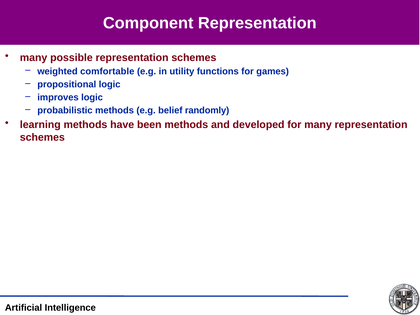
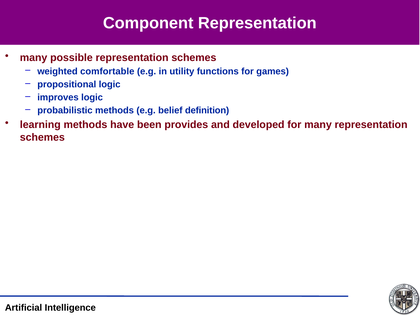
randomly: randomly -> definition (207, 111)
been methods: methods -> provides (186, 125)
